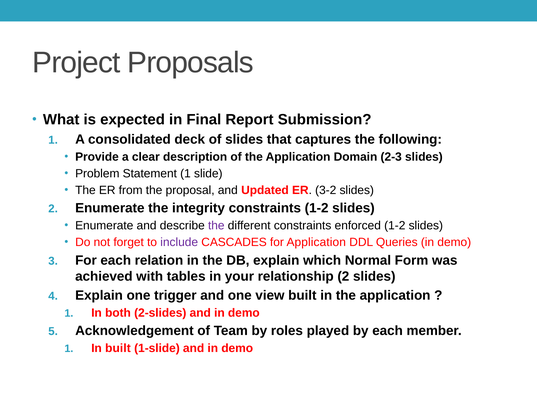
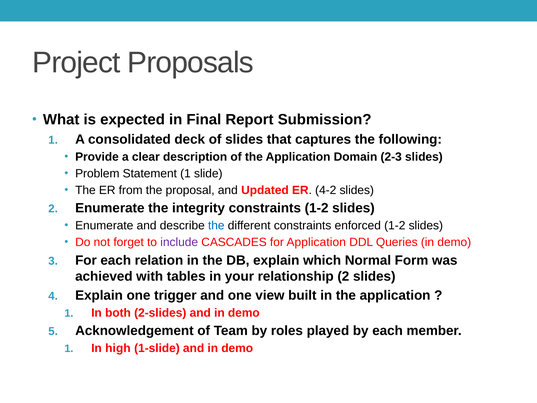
3-2: 3-2 -> 4-2 (326, 190)
the colour: purple -> blue (216, 226)
In built: built -> high (118, 348)
